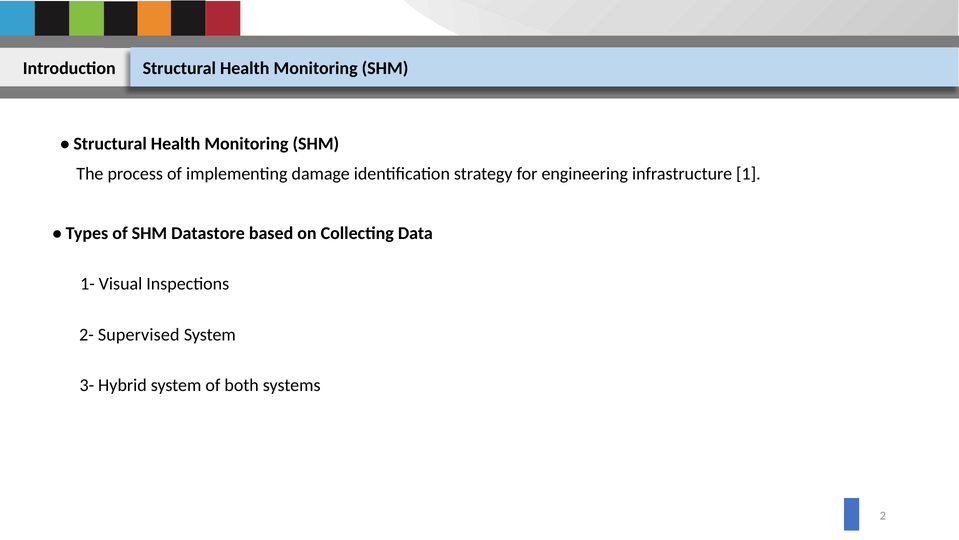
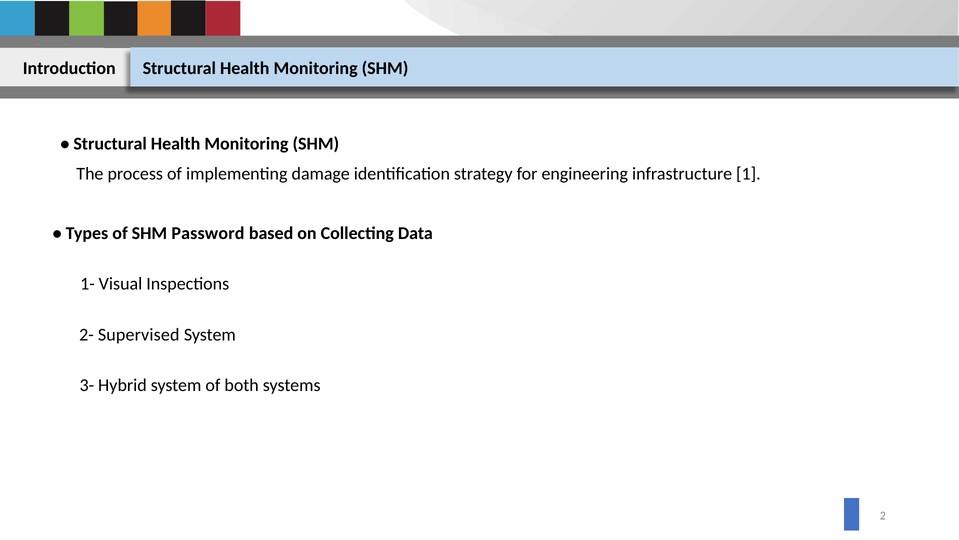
Datastore: Datastore -> Password (208, 233)
